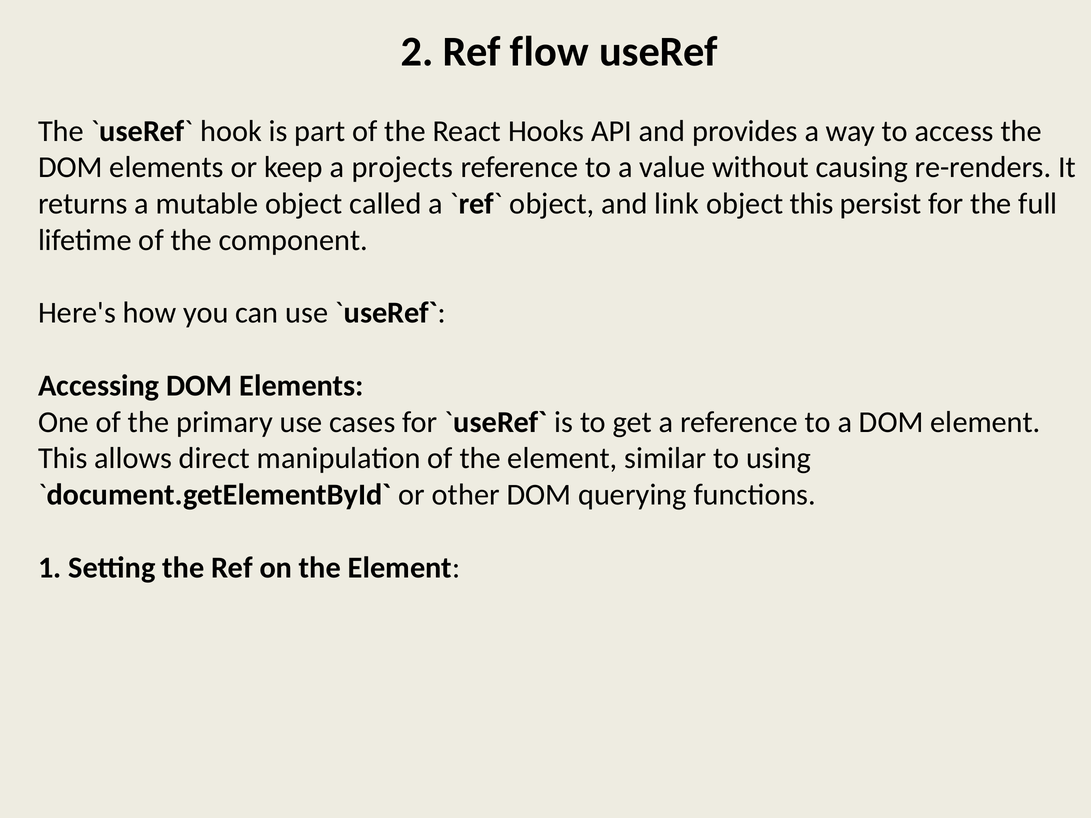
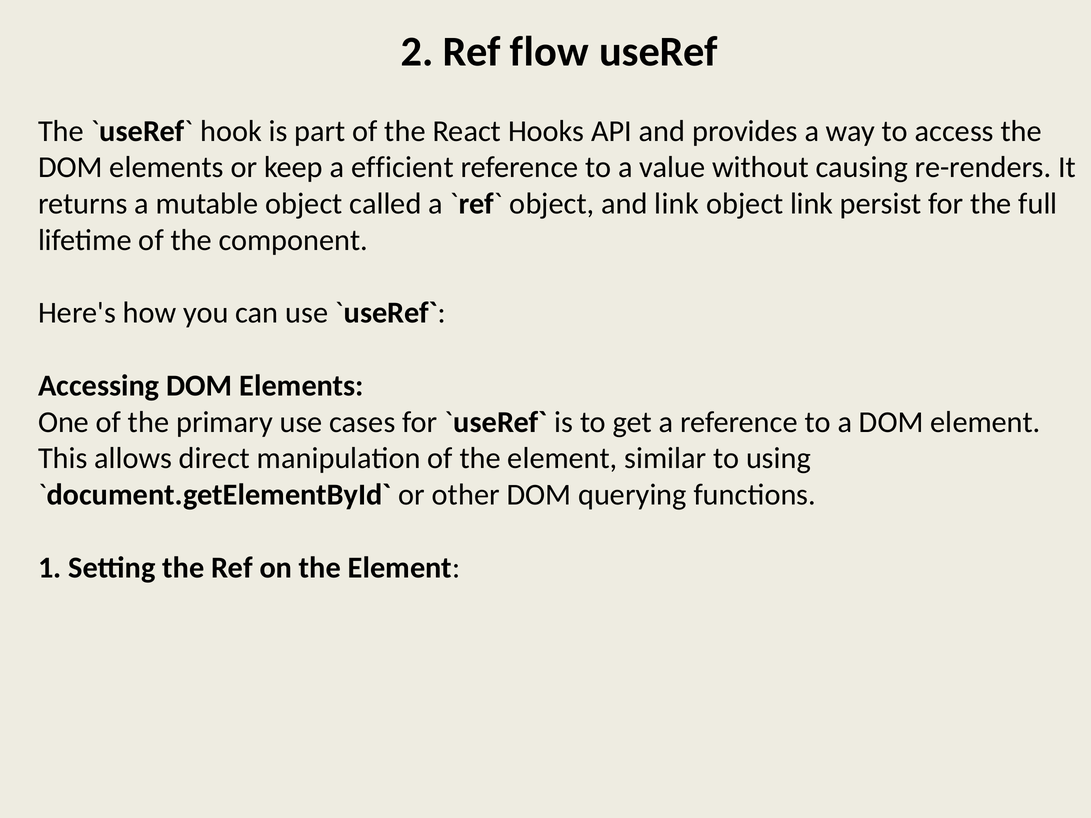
projects: projects -> efficient (402, 168)
object this: this -> link (812, 204)
